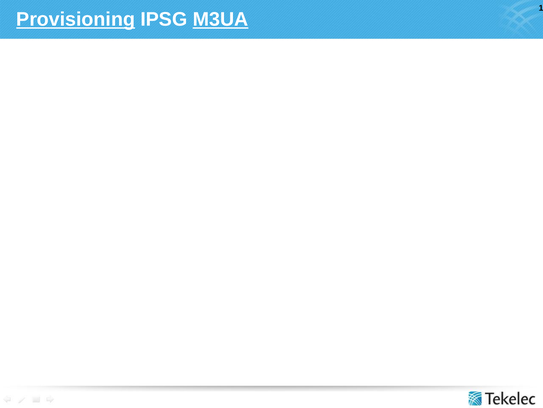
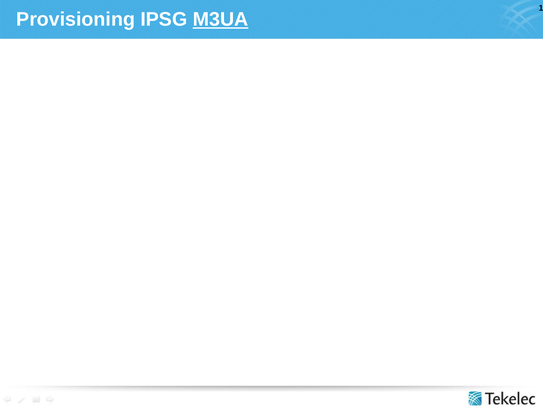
Provisioning underline: present -> none (76, 19)
